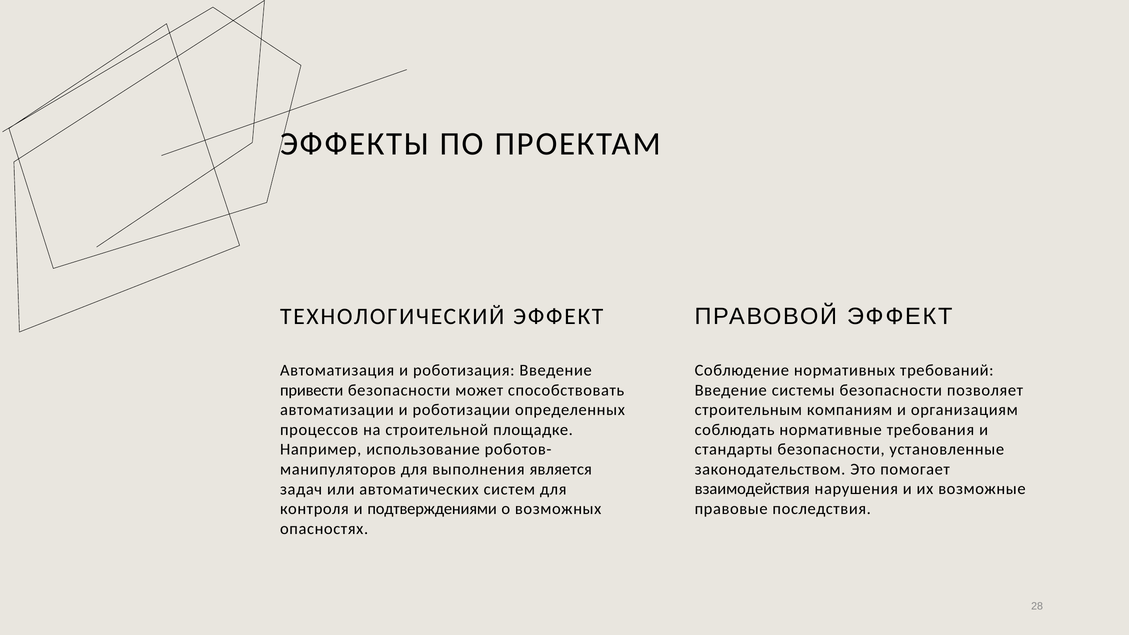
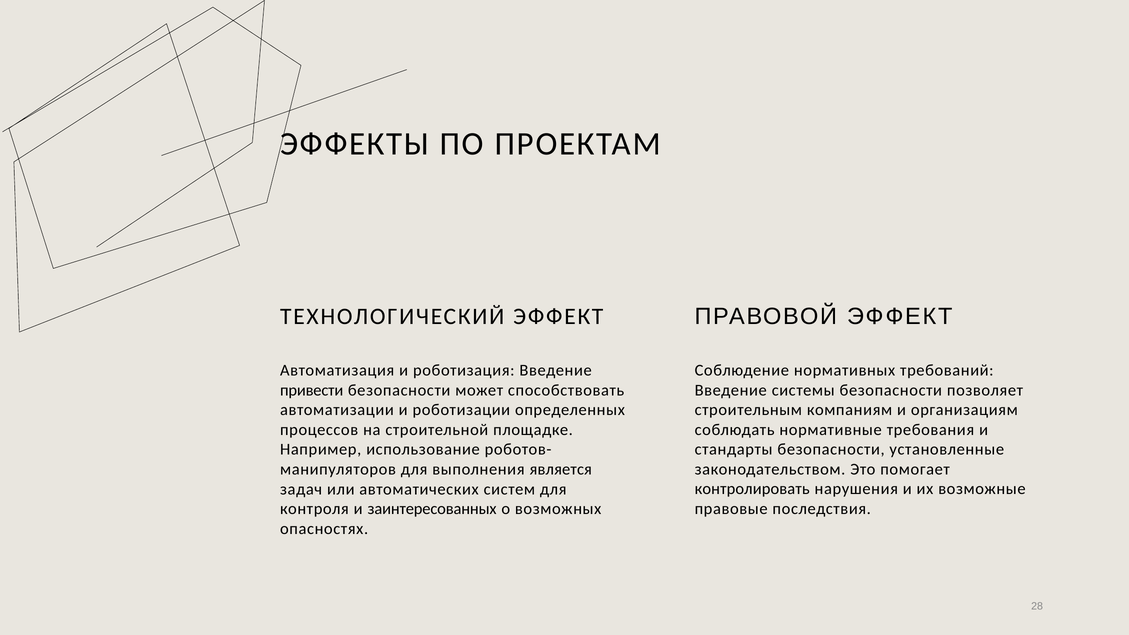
взаимодействия: взаимодействия -> контролировать (752, 489)
подтверждениями: подтверждениями -> заинтересованных (432, 509)
